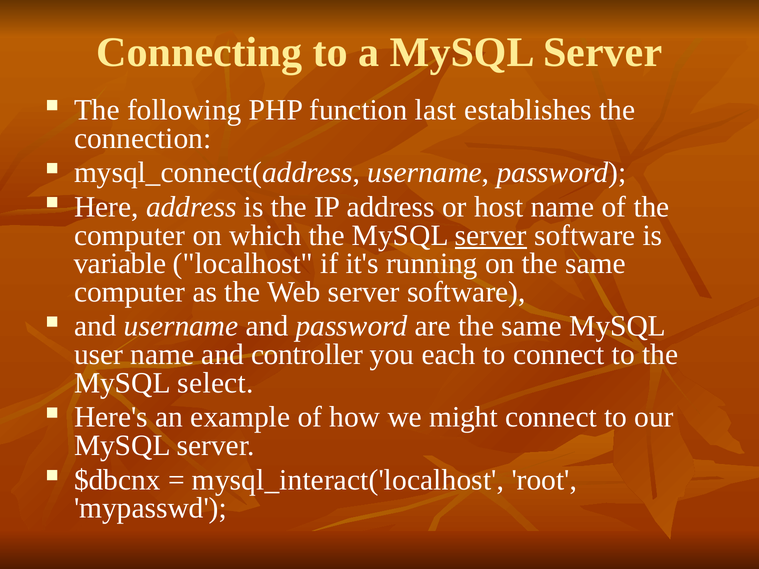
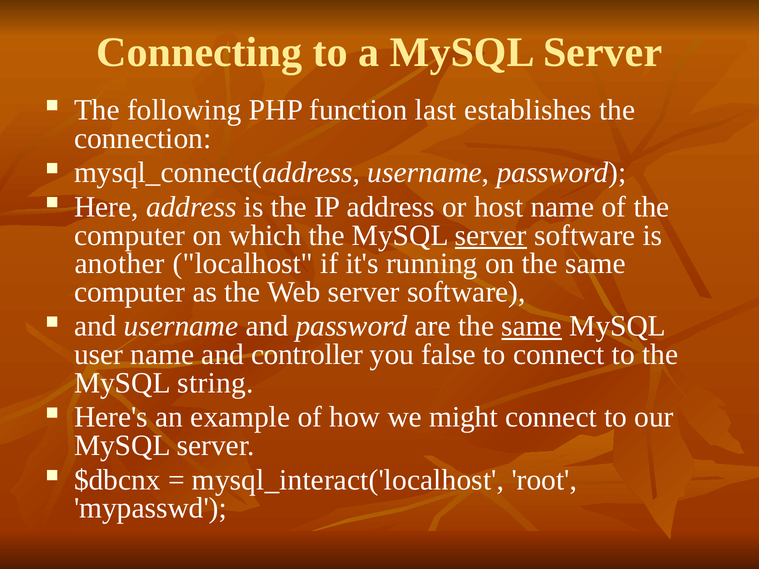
variable: variable -> another (120, 264)
same underline: none -> present (532, 326)
each: each -> false (449, 355)
select: select -> string (216, 383)
